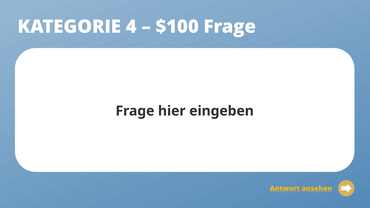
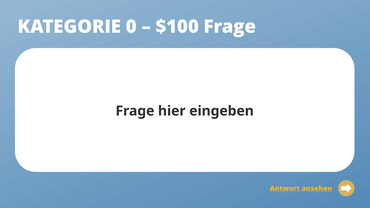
4: 4 -> 0 (131, 27)
